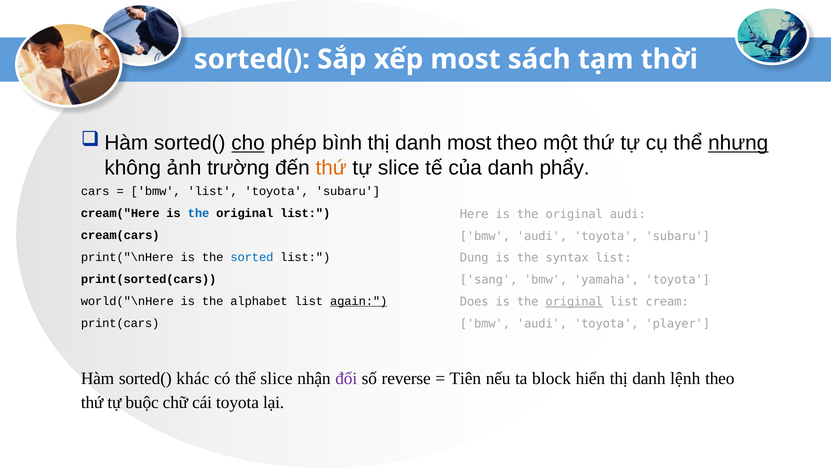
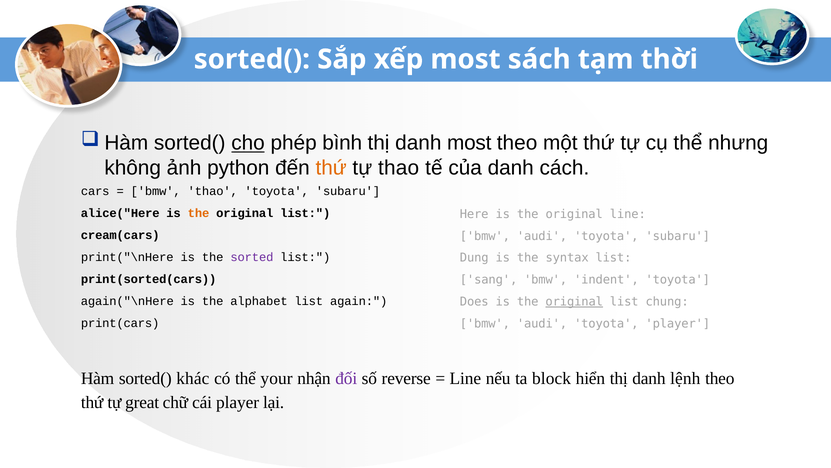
nhưng underline: present -> none (738, 143)
trường: trường -> python (238, 168)
tự slice: slice -> thao (399, 168)
phẩy: phẩy -> cách (564, 168)
bmw list: list -> thao (213, 191)
original audi: audi -> line (628, 214)
cream("Here: cream("Here -> alice("Here (120, 213)
the colour: blue -> orange (199, 213)
sorted colour: blue -> purple (252, 257)
yamaha: yamaha -> indent (606, 280)
cream: cream -> chung (667, 301)
world("\nHere: world("\nHere -> again("\nHere (127, 301)
again underline: present -> none (359, 301)
thể slice: slice -> your (277, 378)
Tiên: Tiên -> Line (465, 378)
buộc: buộc -> great (142, 402)
cái toyota: toyota -> player (238, 402)
